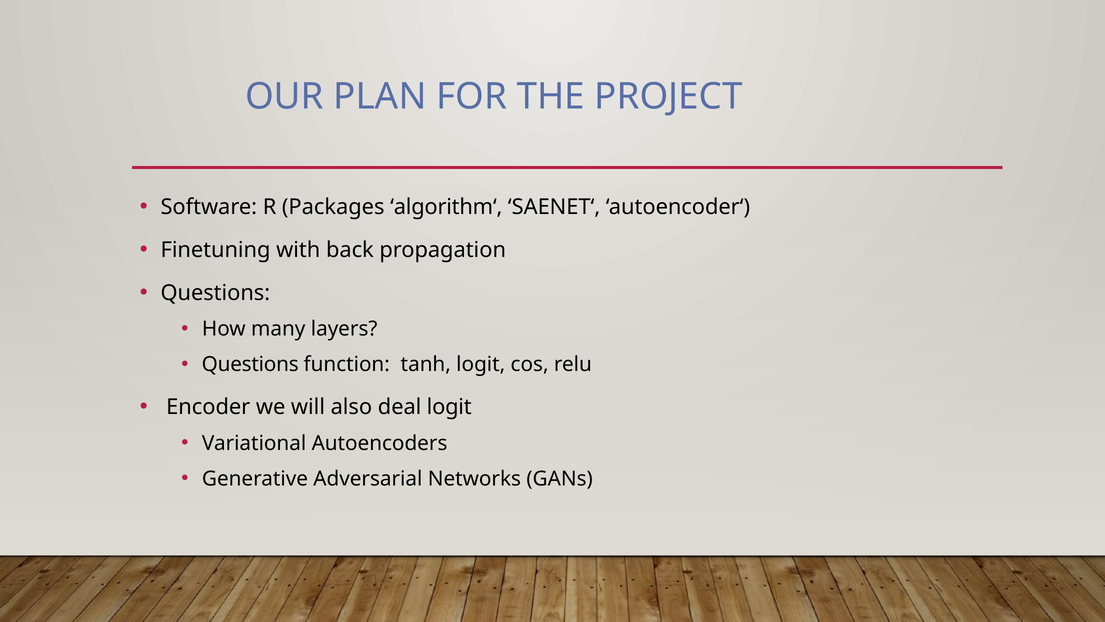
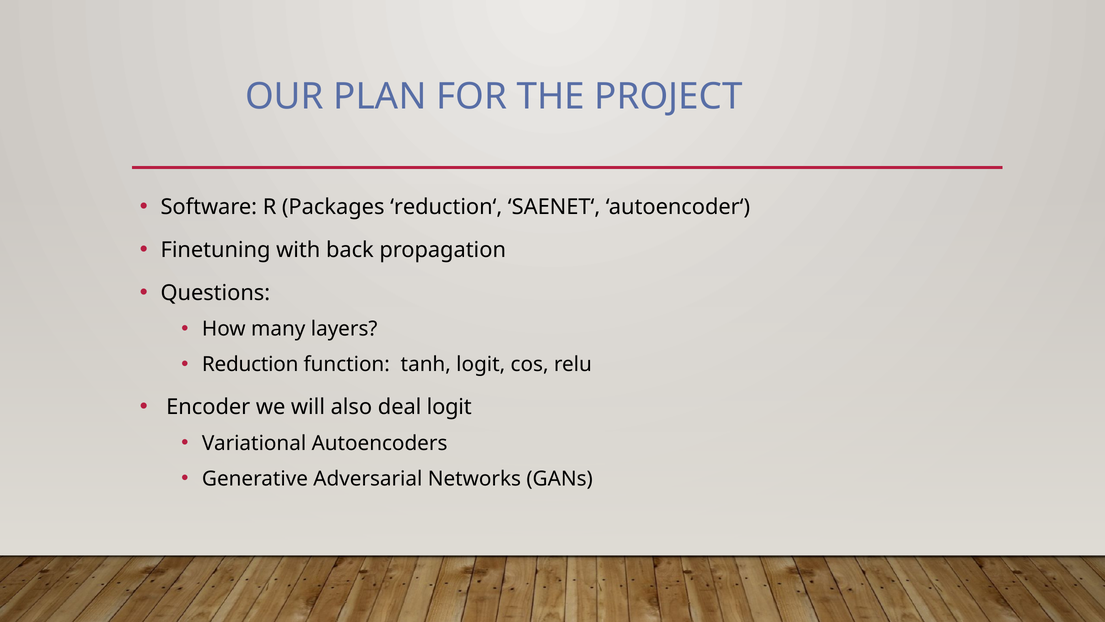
algorithm‘: algorithm‘ -> reduction‘ (446, 207)
Questions: Questions -> Reduction (250, 364)
